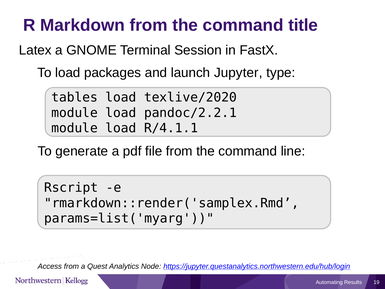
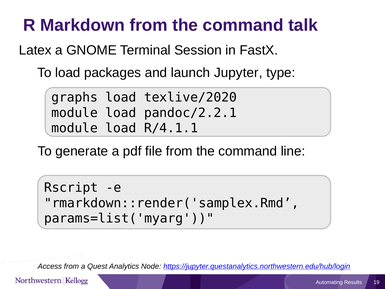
title: title -> talk (303, 25)
tables: tables -> graphs (75, 97)
